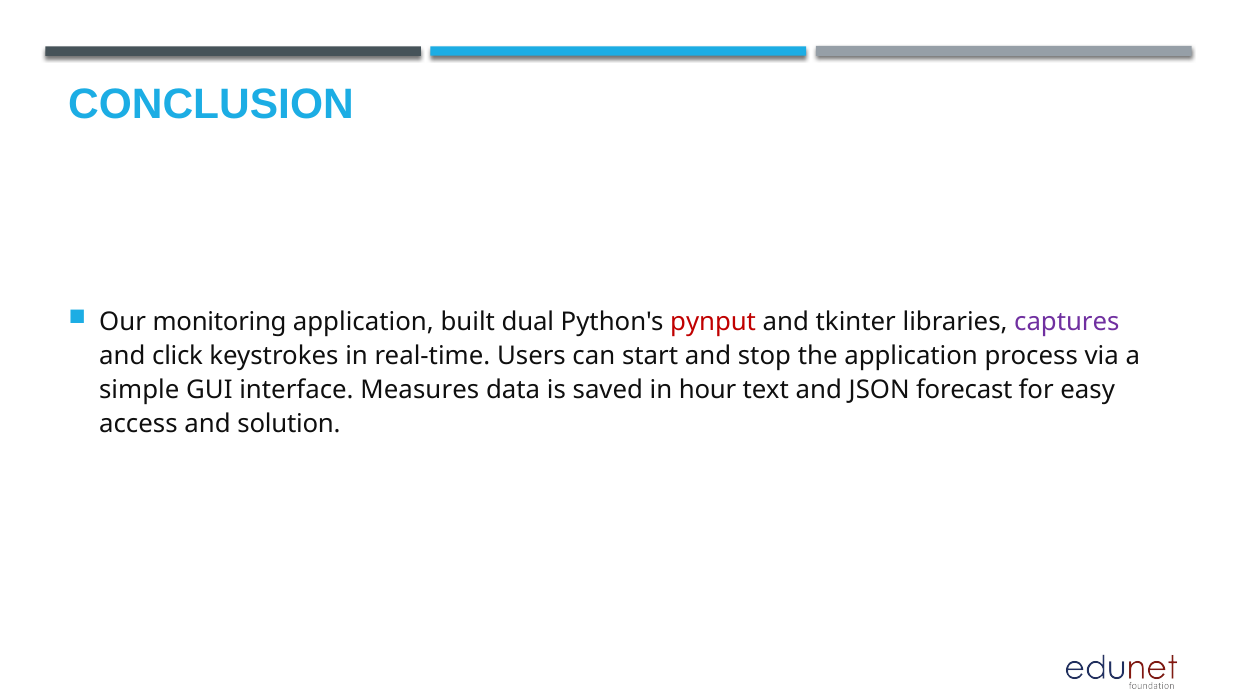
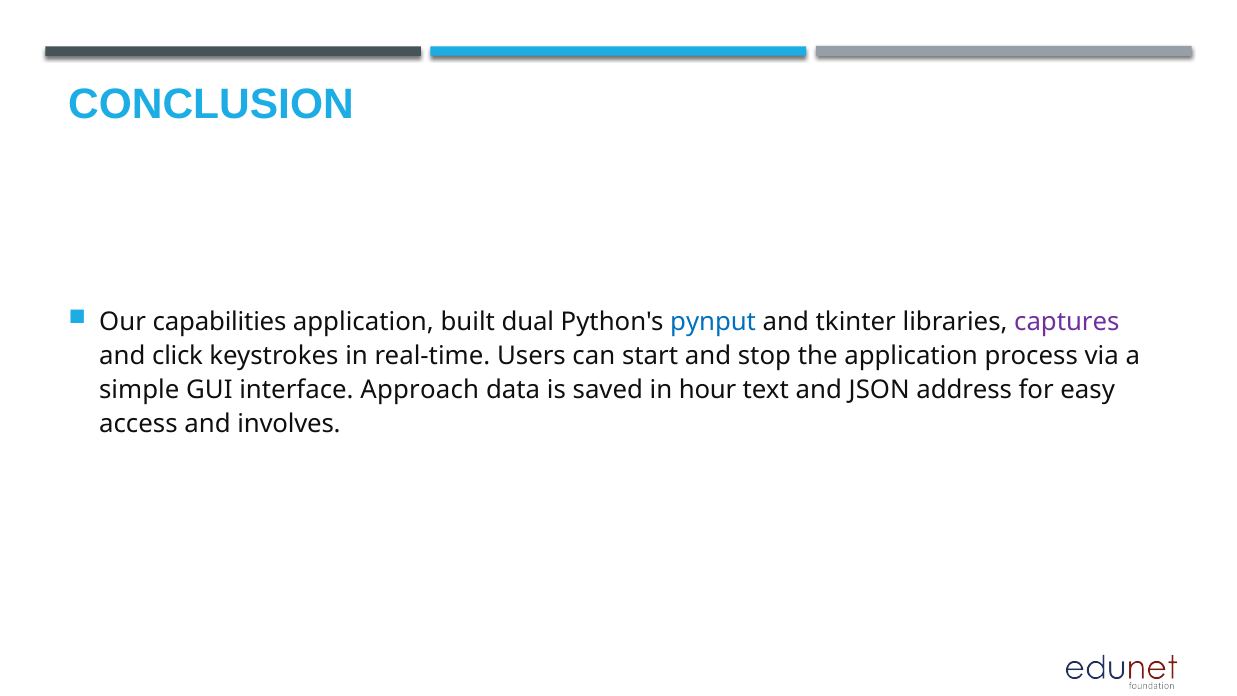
monitoring: monitoring -> capabilities (220, 321)
pynput colour: red -> blue (713, 321)
Measures: Measures -> Approach (420, 390)
forecast: forecast -> address (964, 390)
solution: solution -> involves (289, 424)
